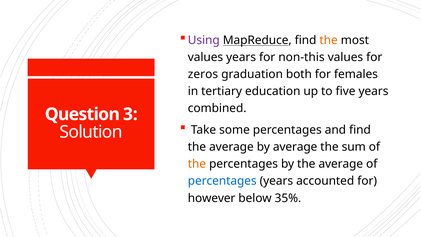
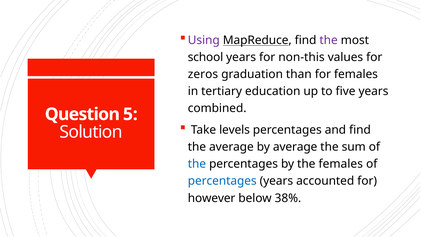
the colour: orange -> purple (329, 40)
values: values -> school (205, 57)
both: both -> than (299, 74)
3: 3 -> 5 (130, 114)
some: some -> levels (235, 130)
the colour: orange -> blue (197, 164)
by the average: average -> females (341, 164)
35%: 35% -> 38% (288, 198)
